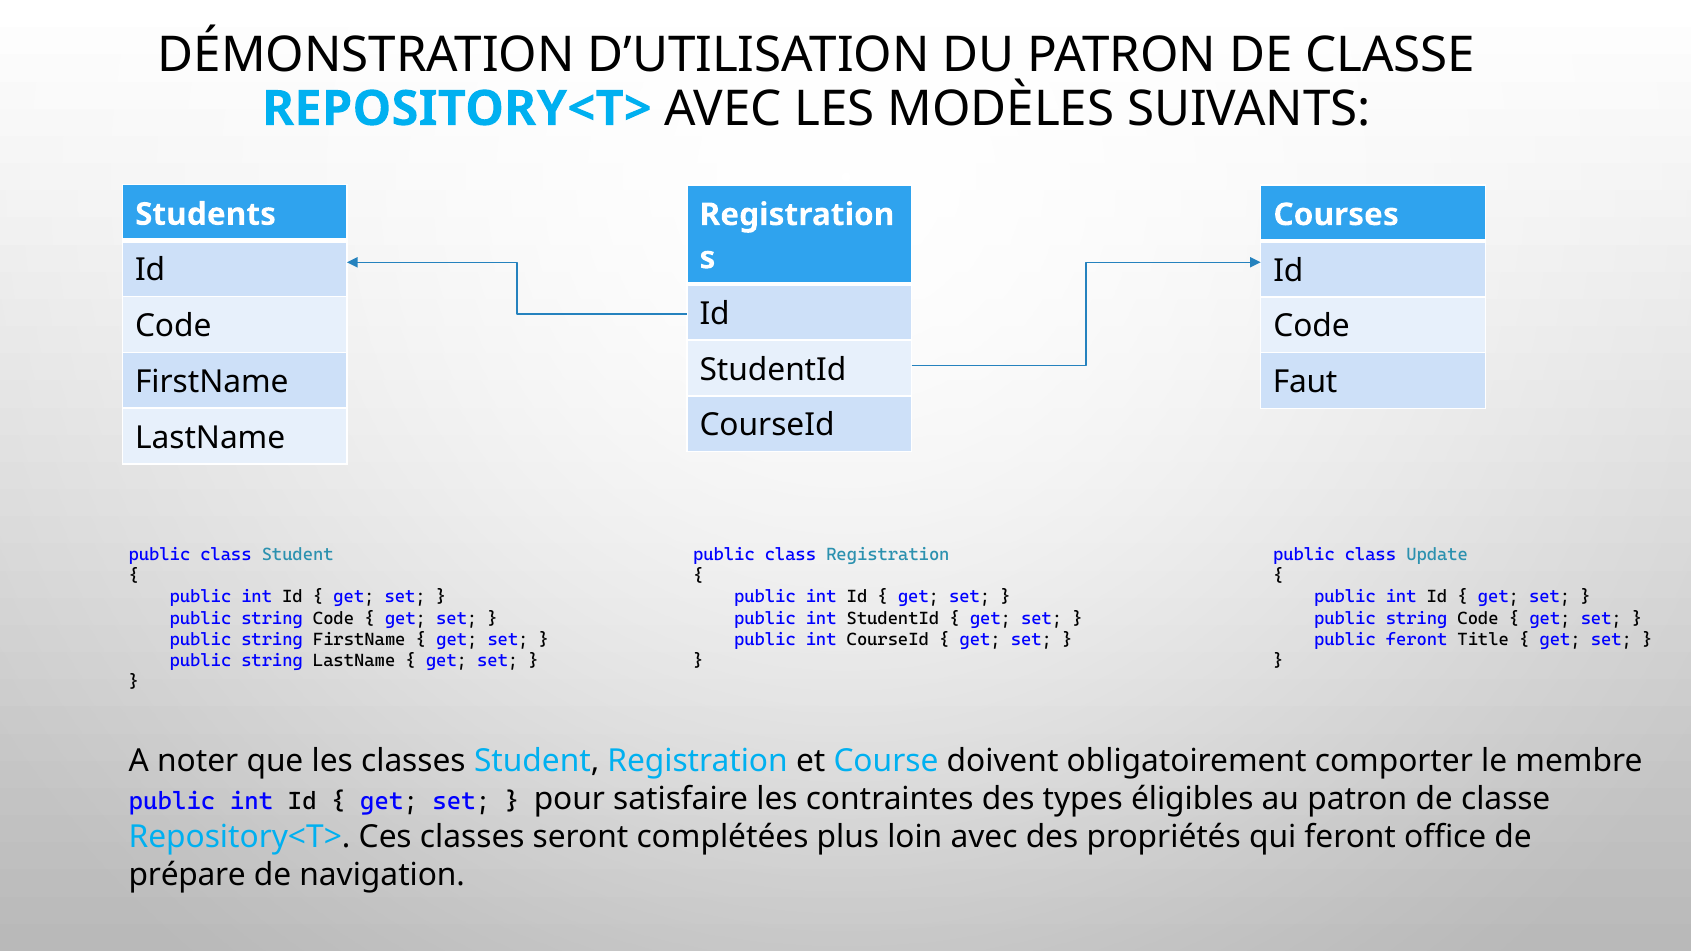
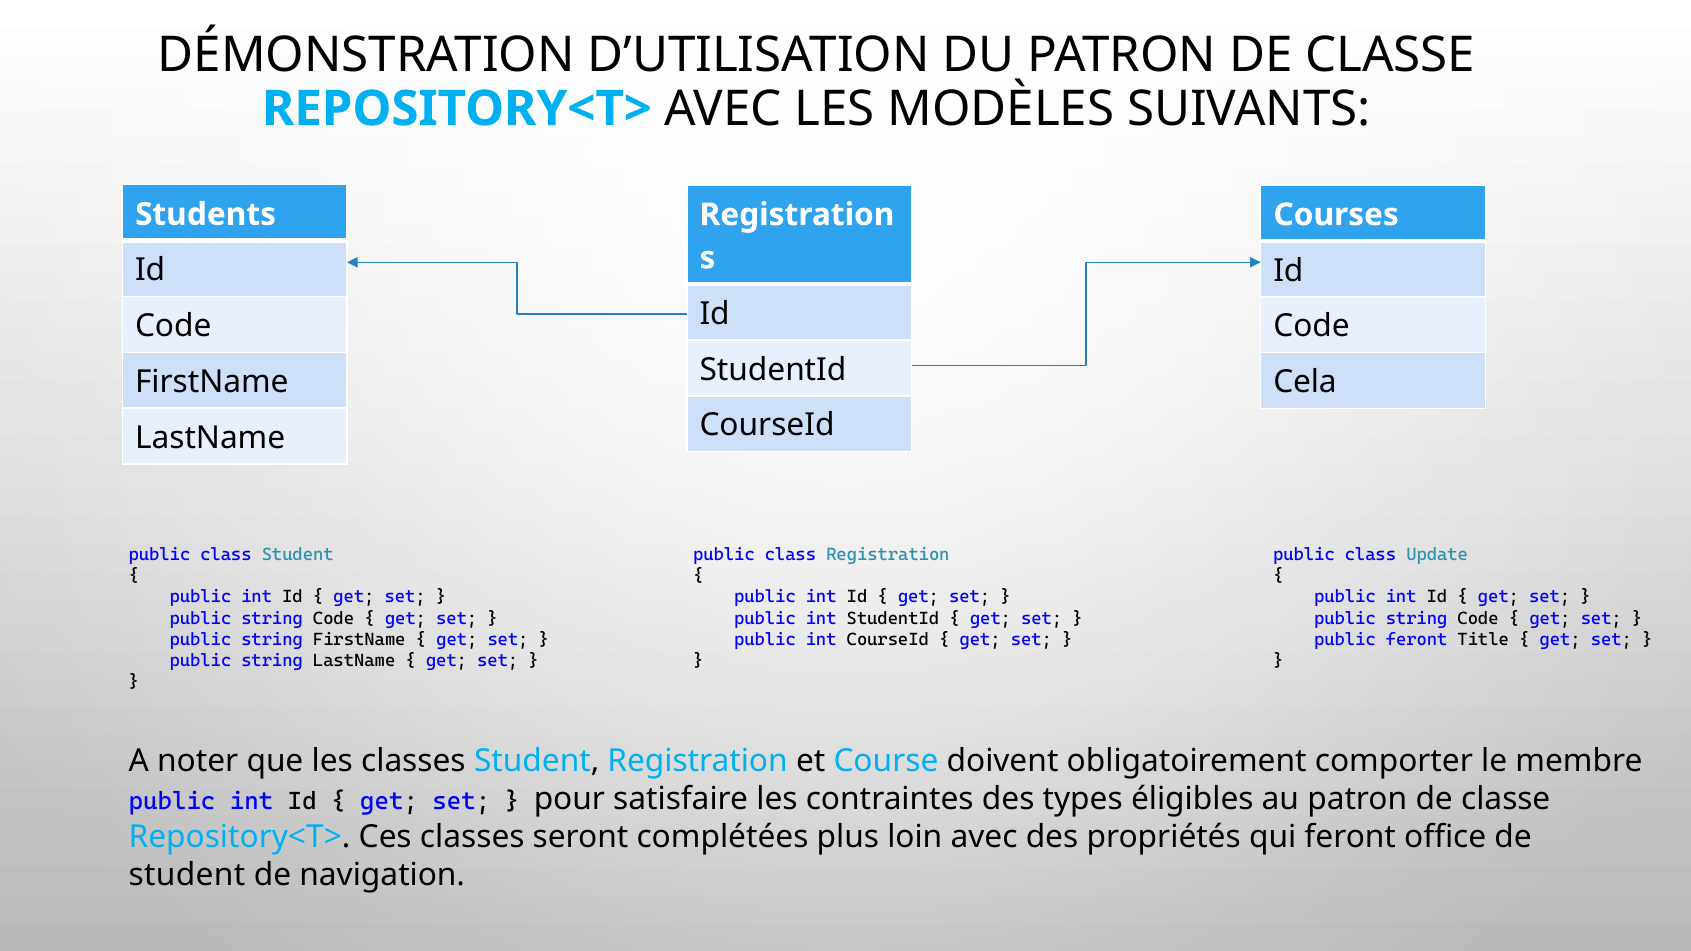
Faut: Faut -> Cela (1305, 382)
prépare: prépare -> student (187, 876)
